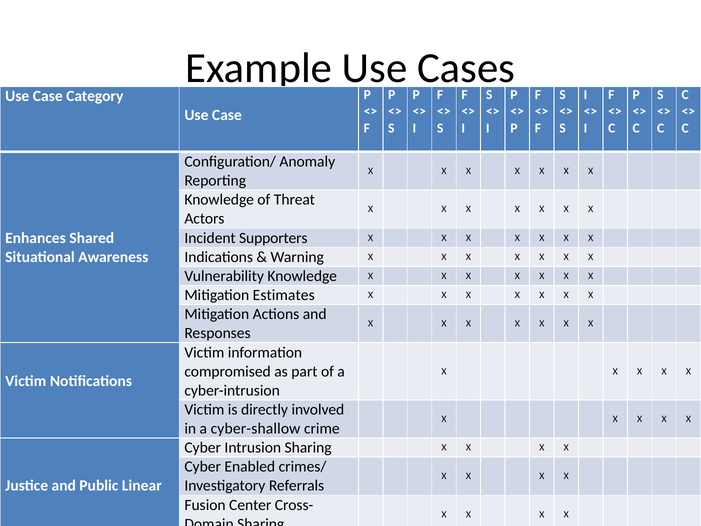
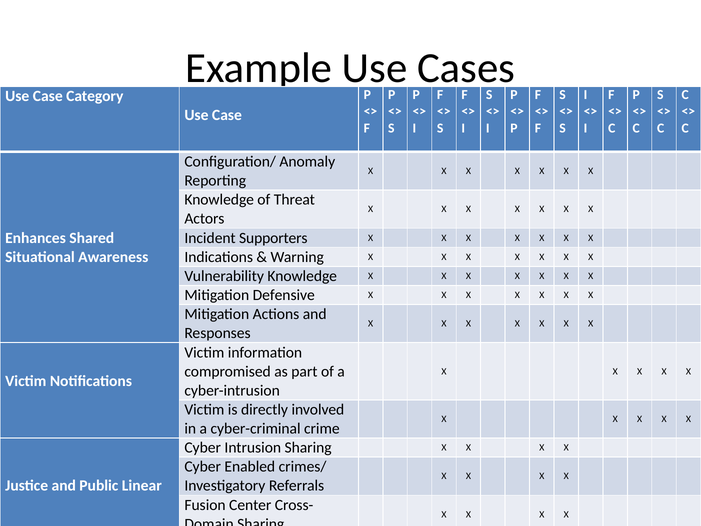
Estimates: Estimates -> Defensive (284, 295)
cyber-shallow: cyber-shallow -> cyber-criminal (256, 428)
